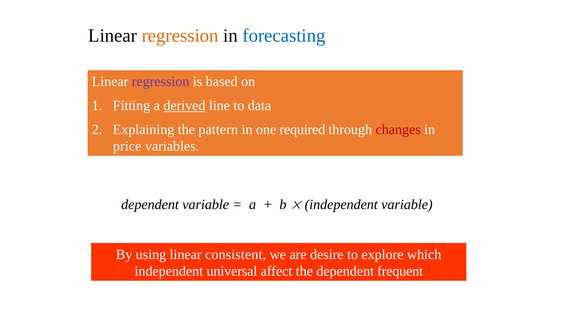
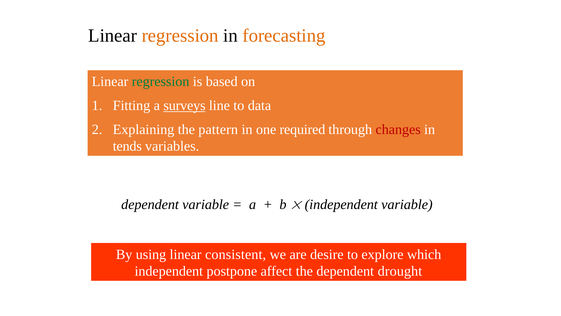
forecasting colour: blue -> orange (284, 36)
regression colour: purple -> green (161, 82)
derived: derived -> surveys (185, 105)
price: price -> tends (127, 146)
universal: universal -> postpone (232, 271)
frequent: frequent -> drought (400, 271)
